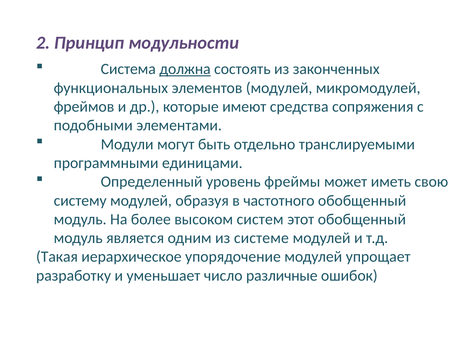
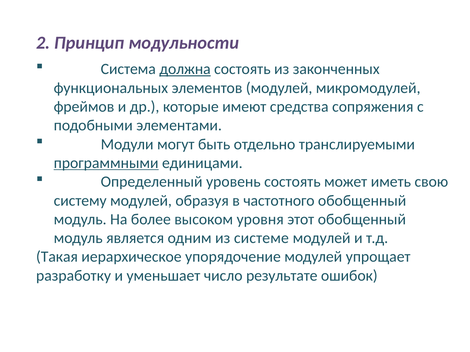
программными underline: none -> present (106, 163)
уровень фреймы: фреймы -> состоять (292, 182)
систем: систем -> уровня (260, 220)
различные: различные -> результате (282, 276)
